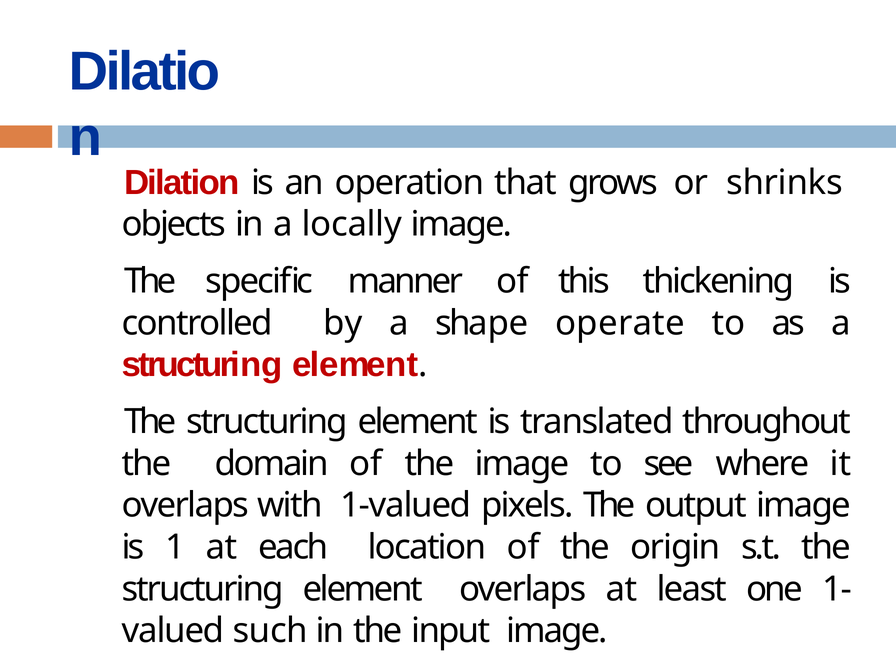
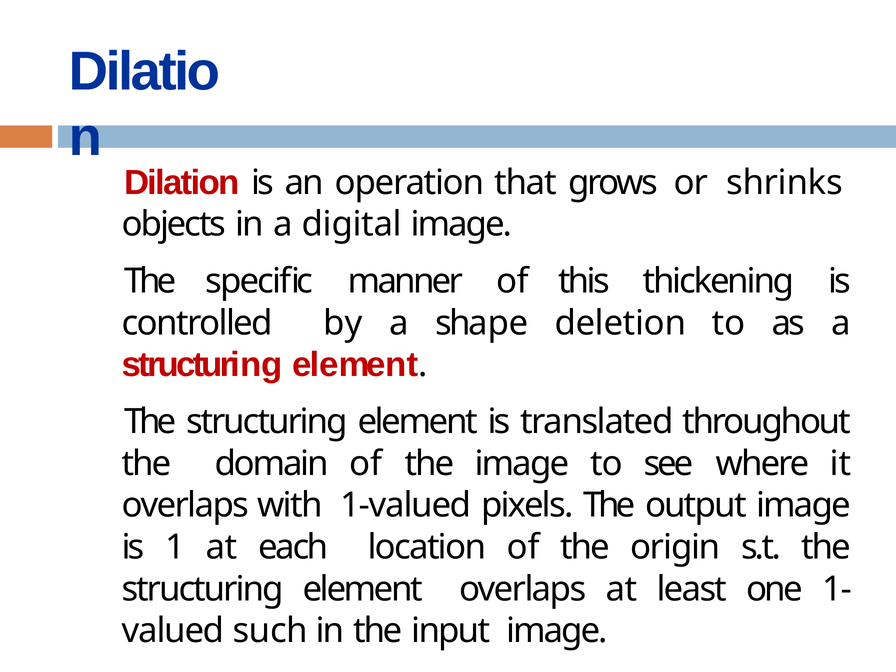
locally: locally -> digital (352, 224)
operate: operate -> deletion (620, 323)
